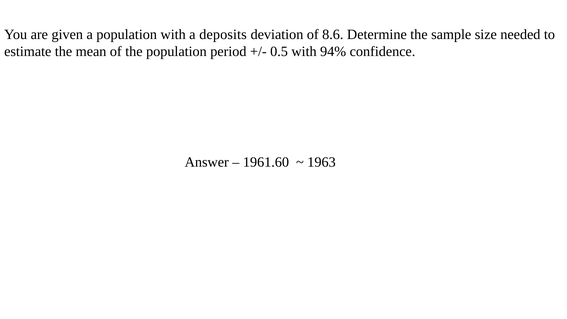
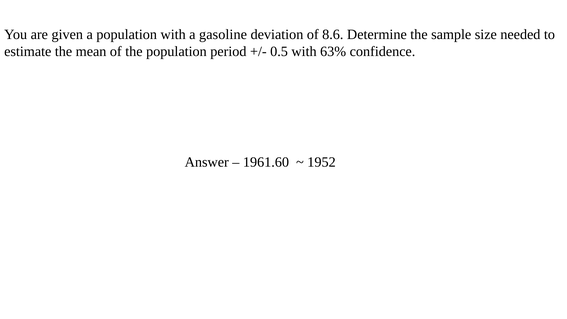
deposits: deposits -> gasoline (223, 35)
94%: 94% -> 63% (333, 52)
1963: 1963 -> 1952 (322, 162)
